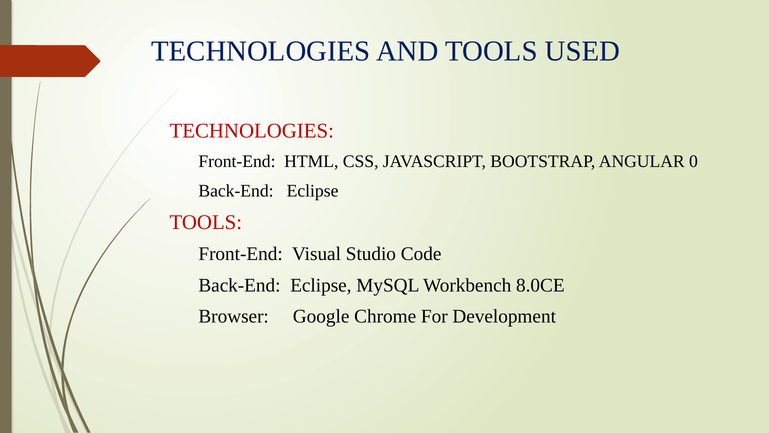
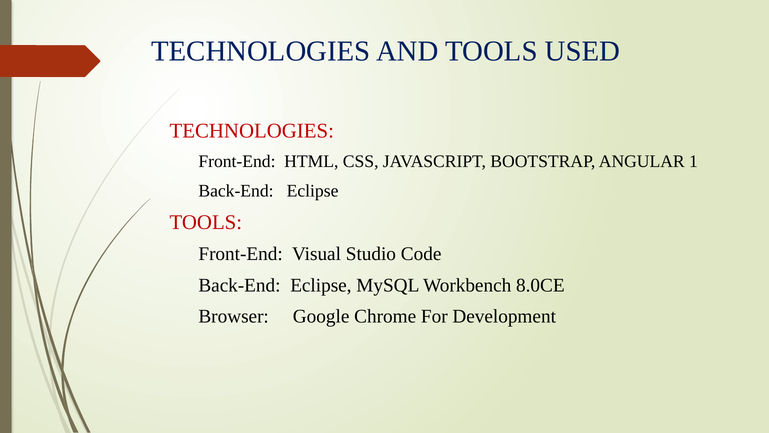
0: 0 -> 1 (694, 161)
